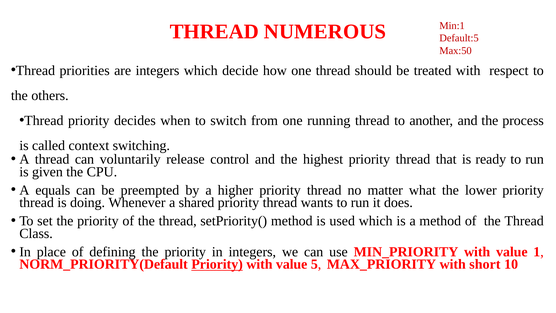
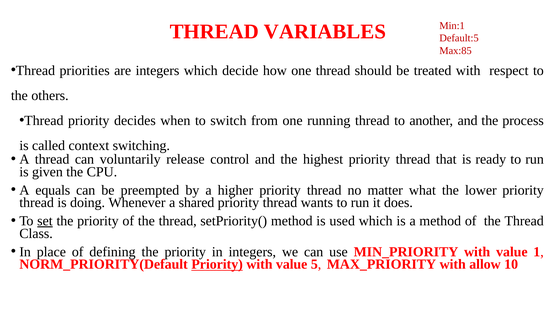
NUMEROUS: NUMEROUS -> VARIABLES (325, 31)
Max:50: Max:50 -> Max:85 (456, 51)
set underline: none -> present (45, 221)
short: short -> allow (485, 264)
